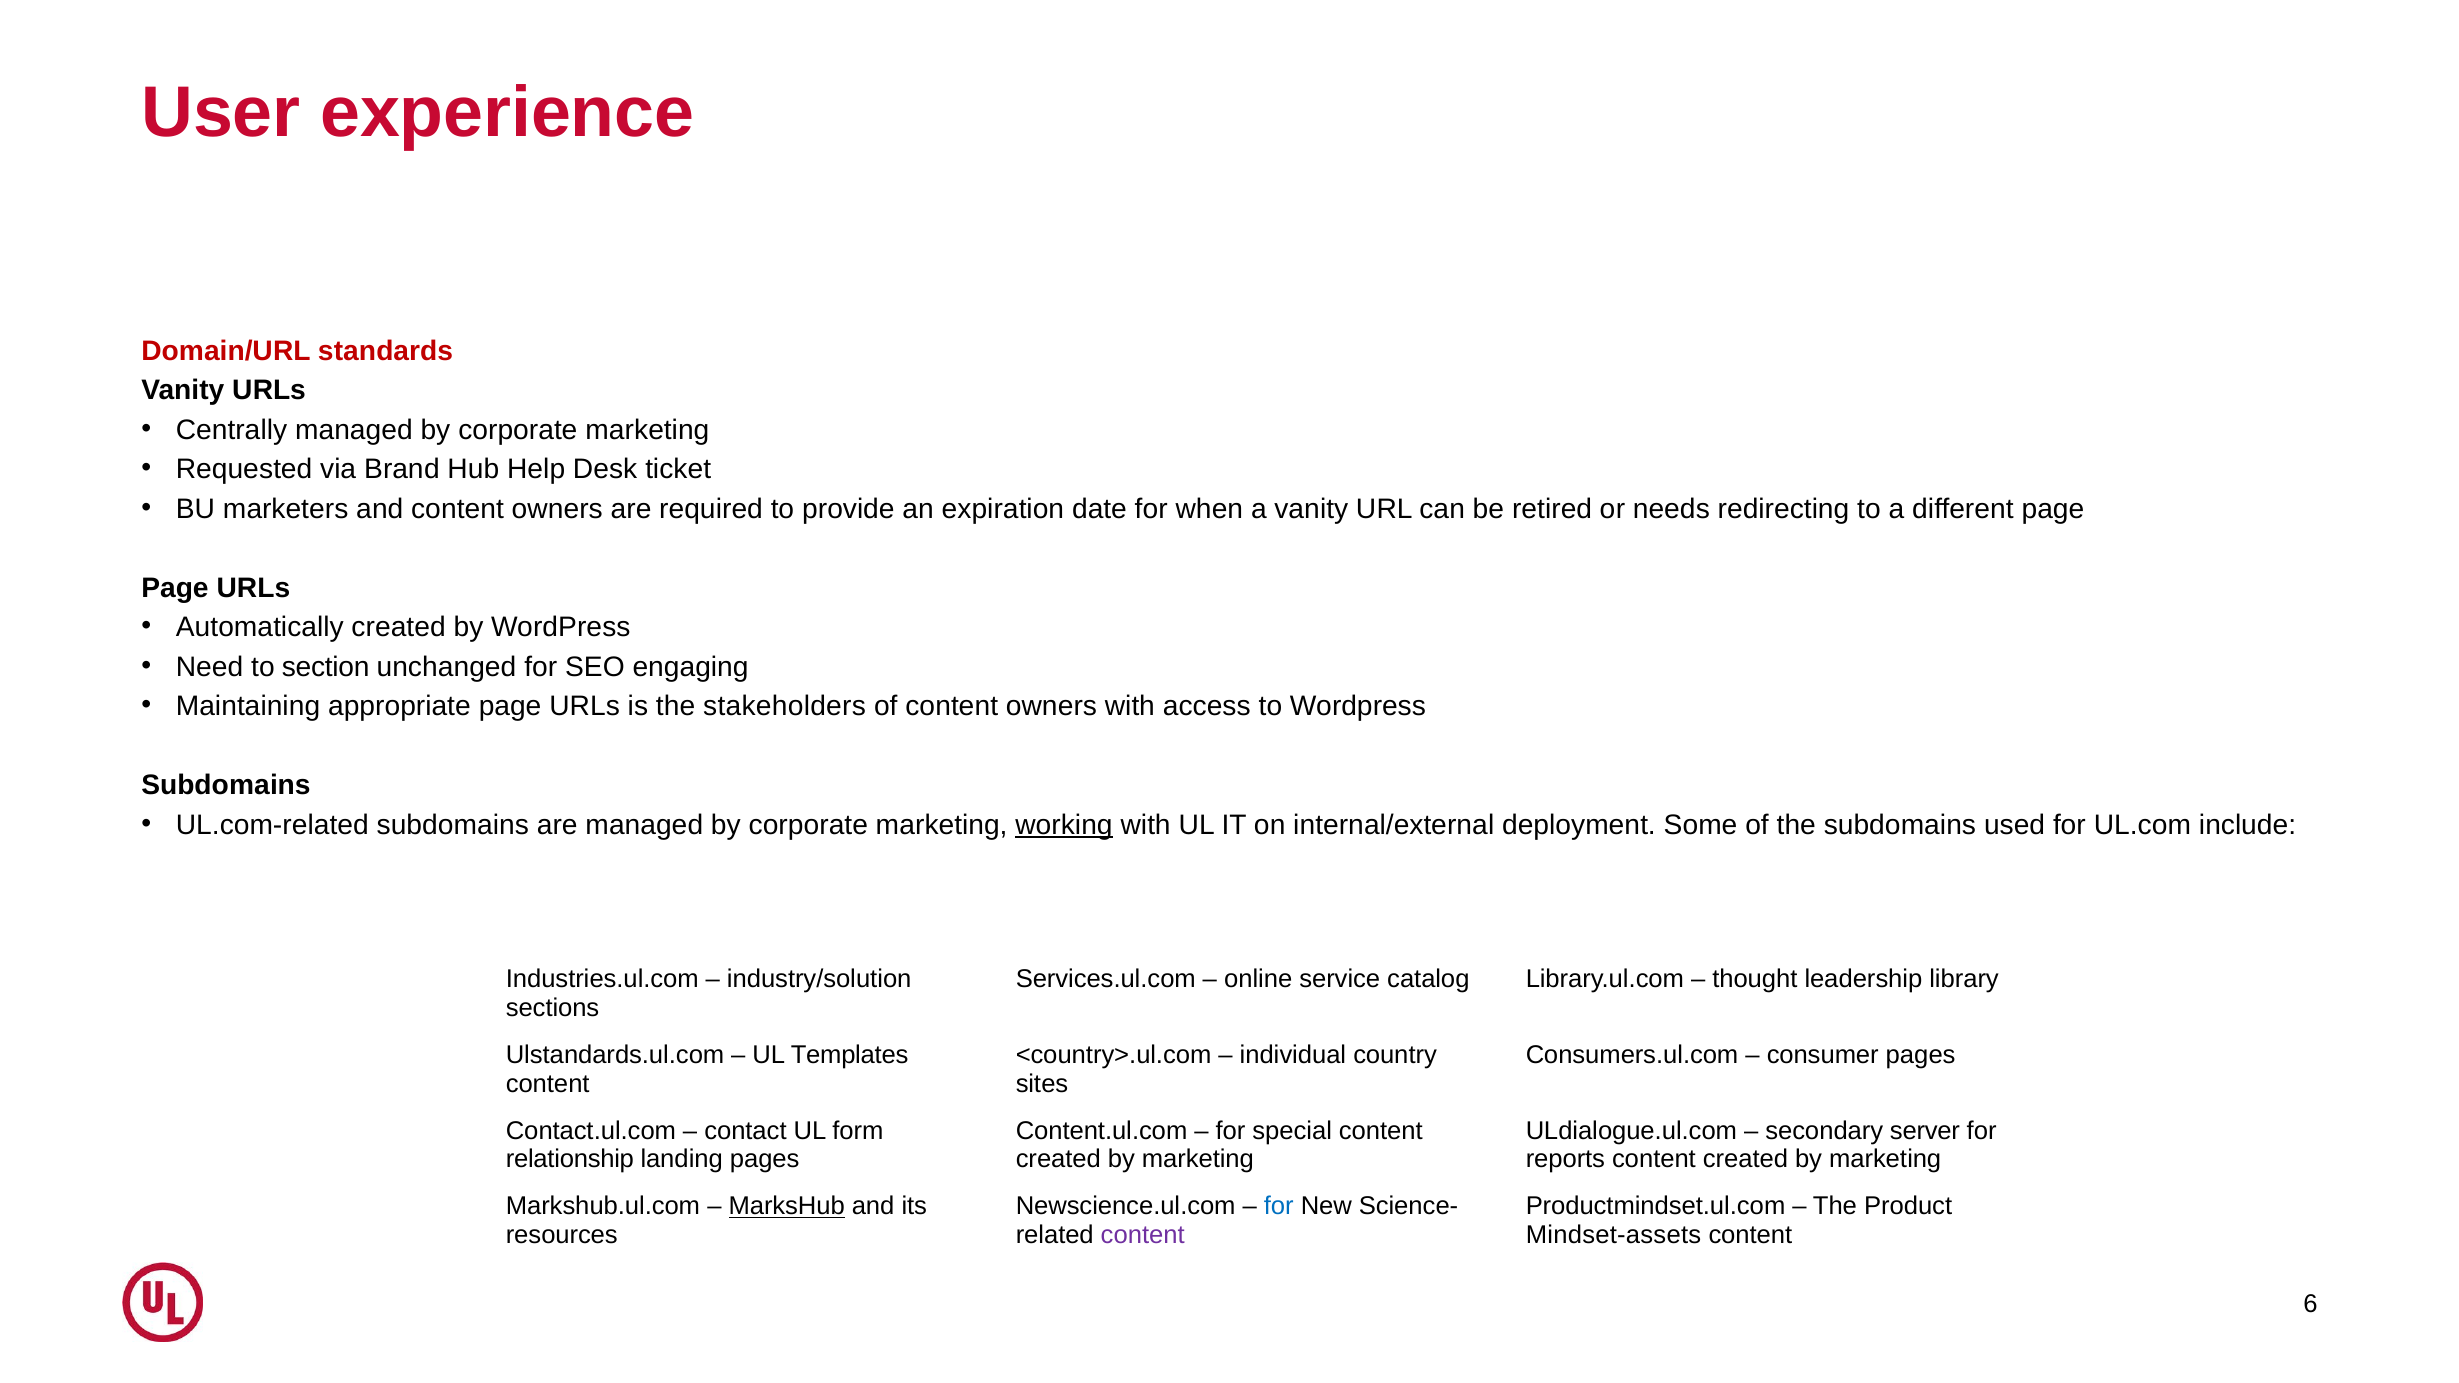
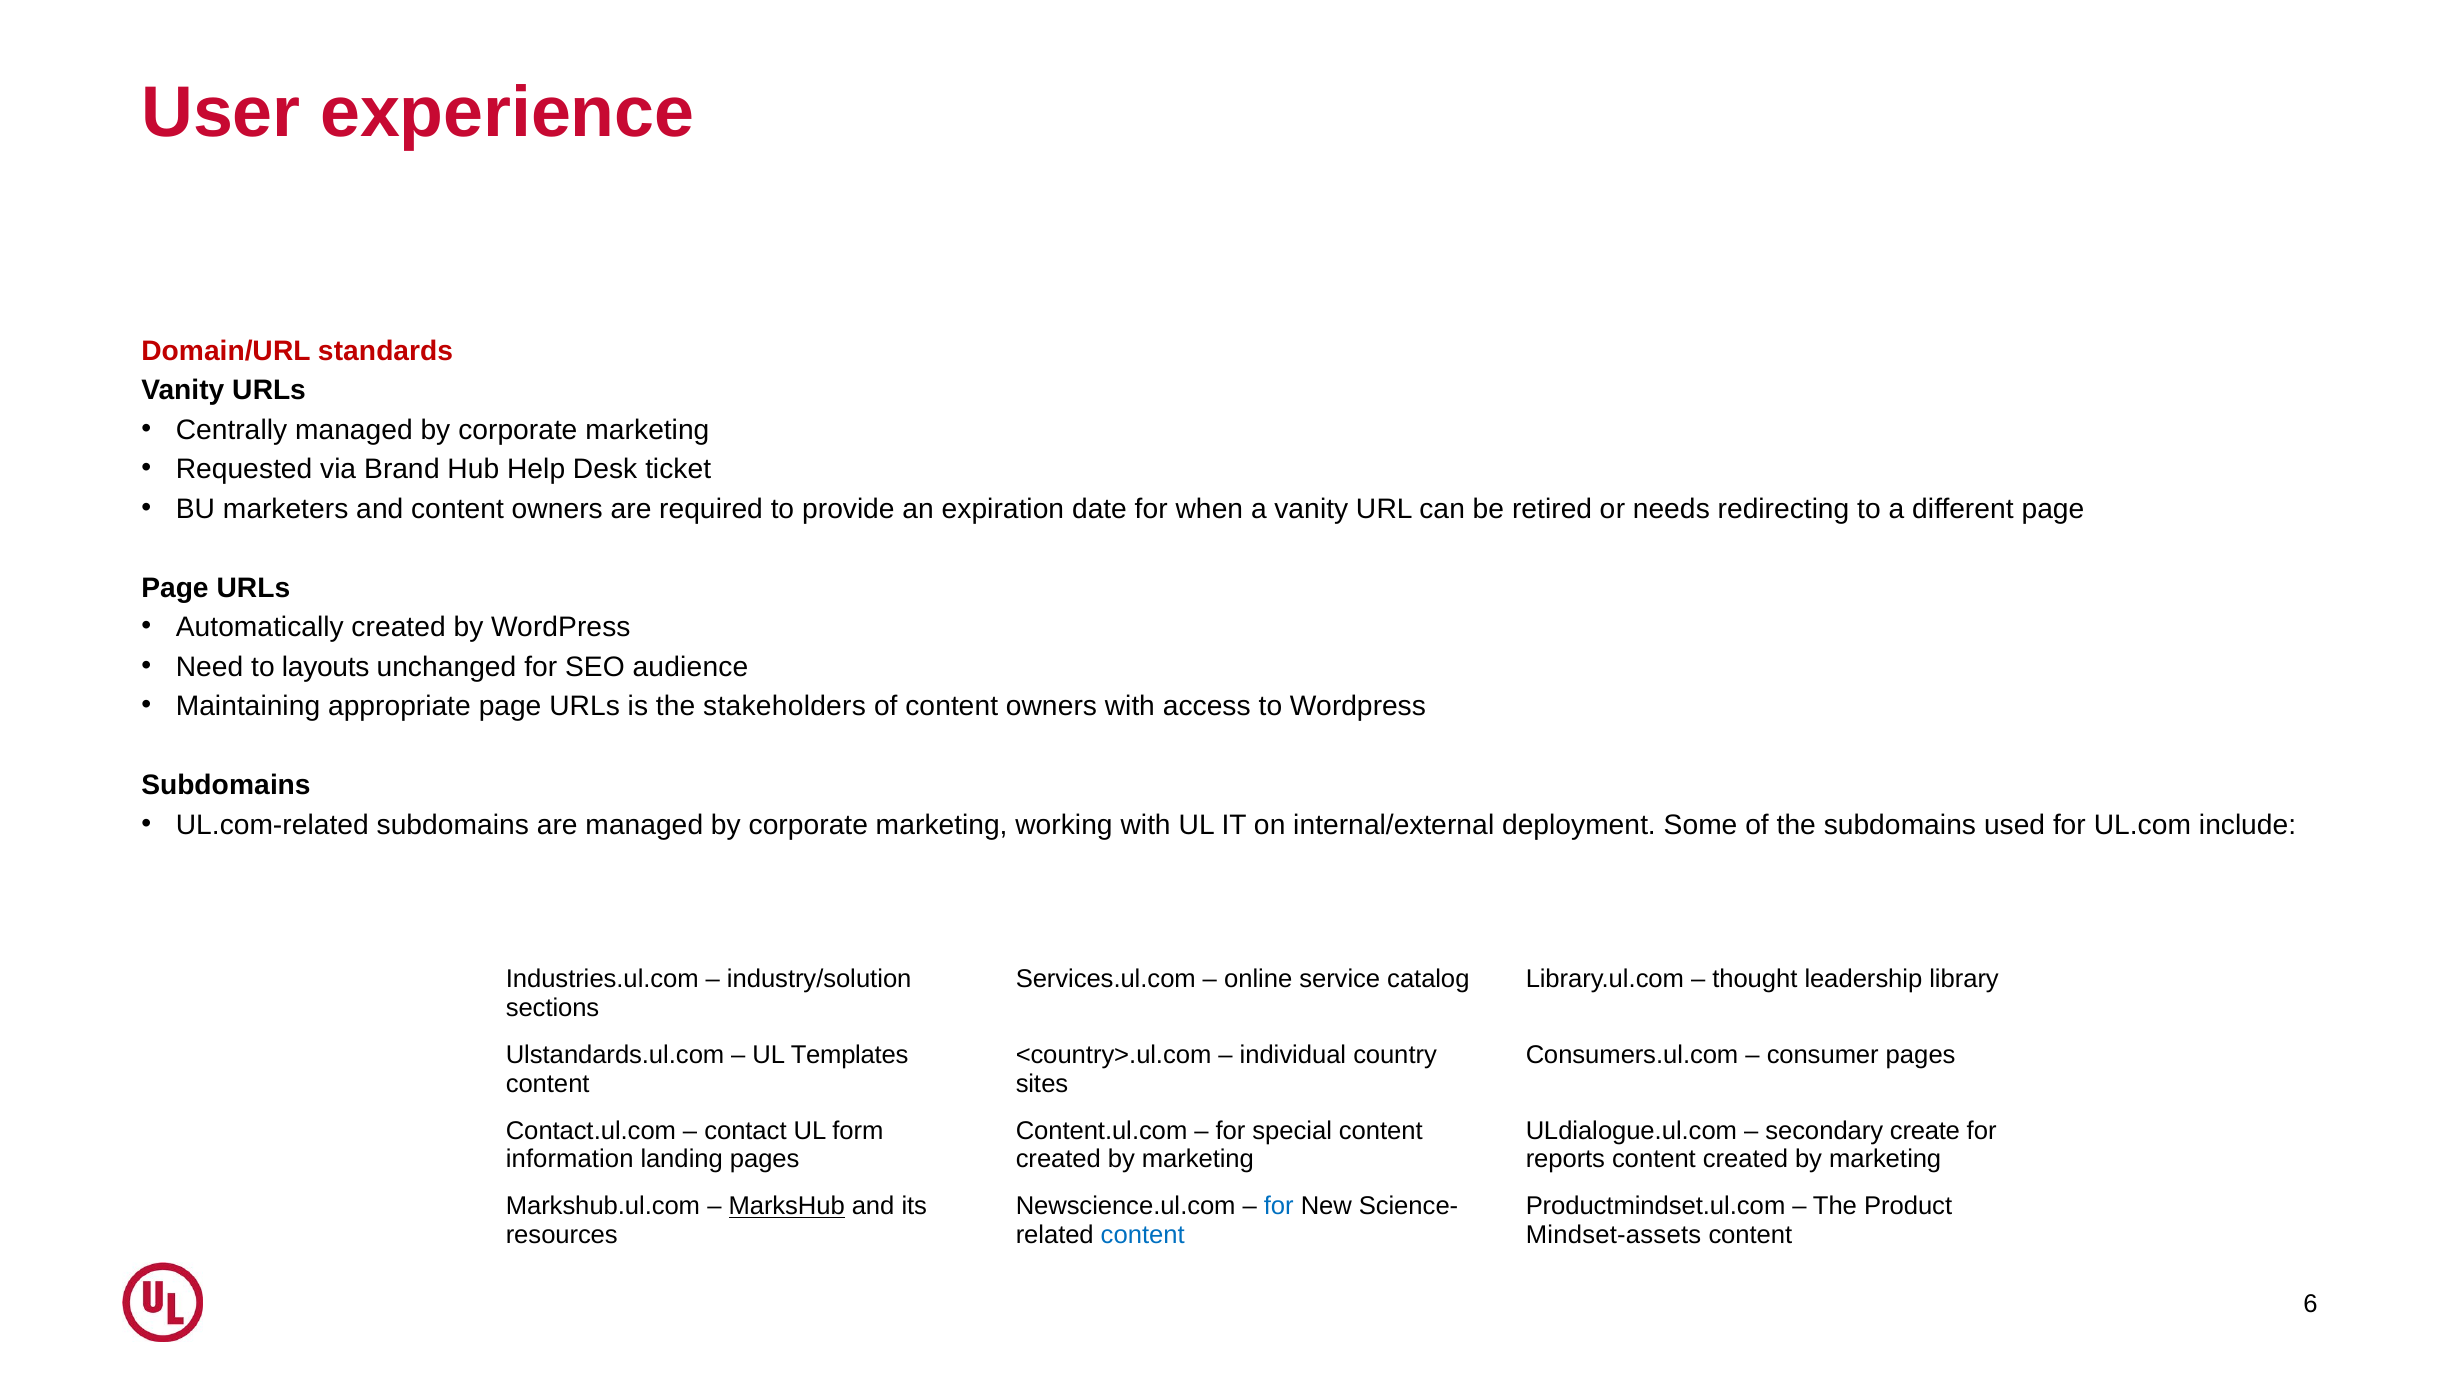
section: section -> layouts (326, 667)
engaging: engaging -> audience (690, 667)
working underline: present -> none (1064, 825)
server: server -> create (1925, 1131)
relationship: relationship -> information (570, 1160)
content colour: purple -> blue (1143, 1235)
